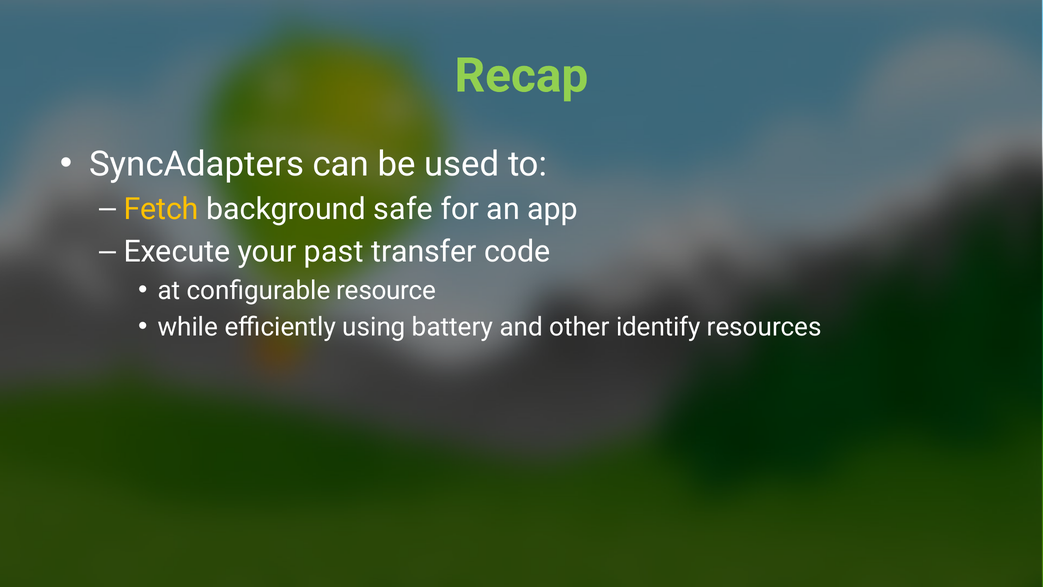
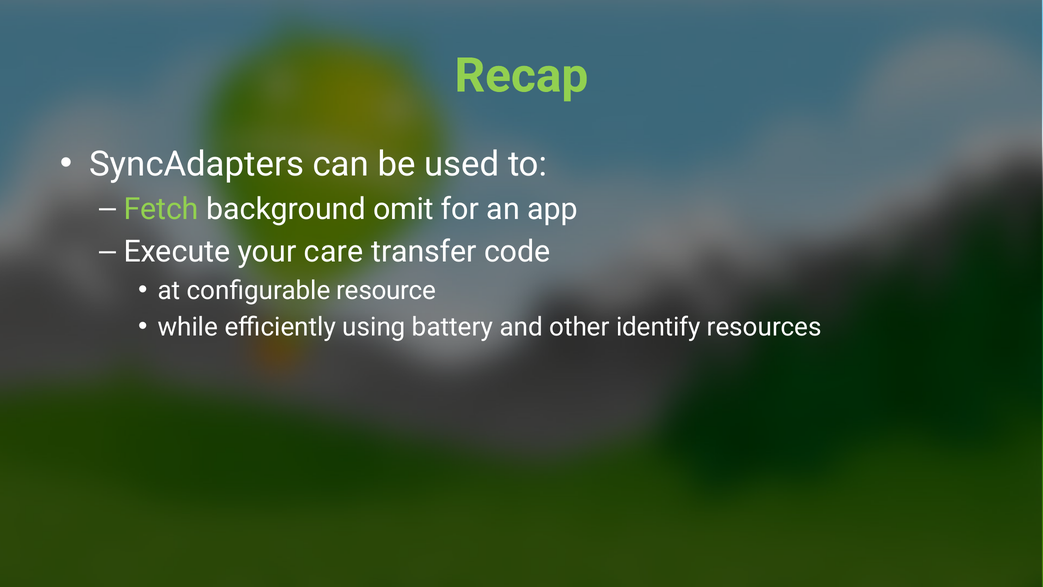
Fetch colour: yellow -> light green (161, 209)
safe: safe -> omit (403, 209)
past: past -> care (334, 252)
